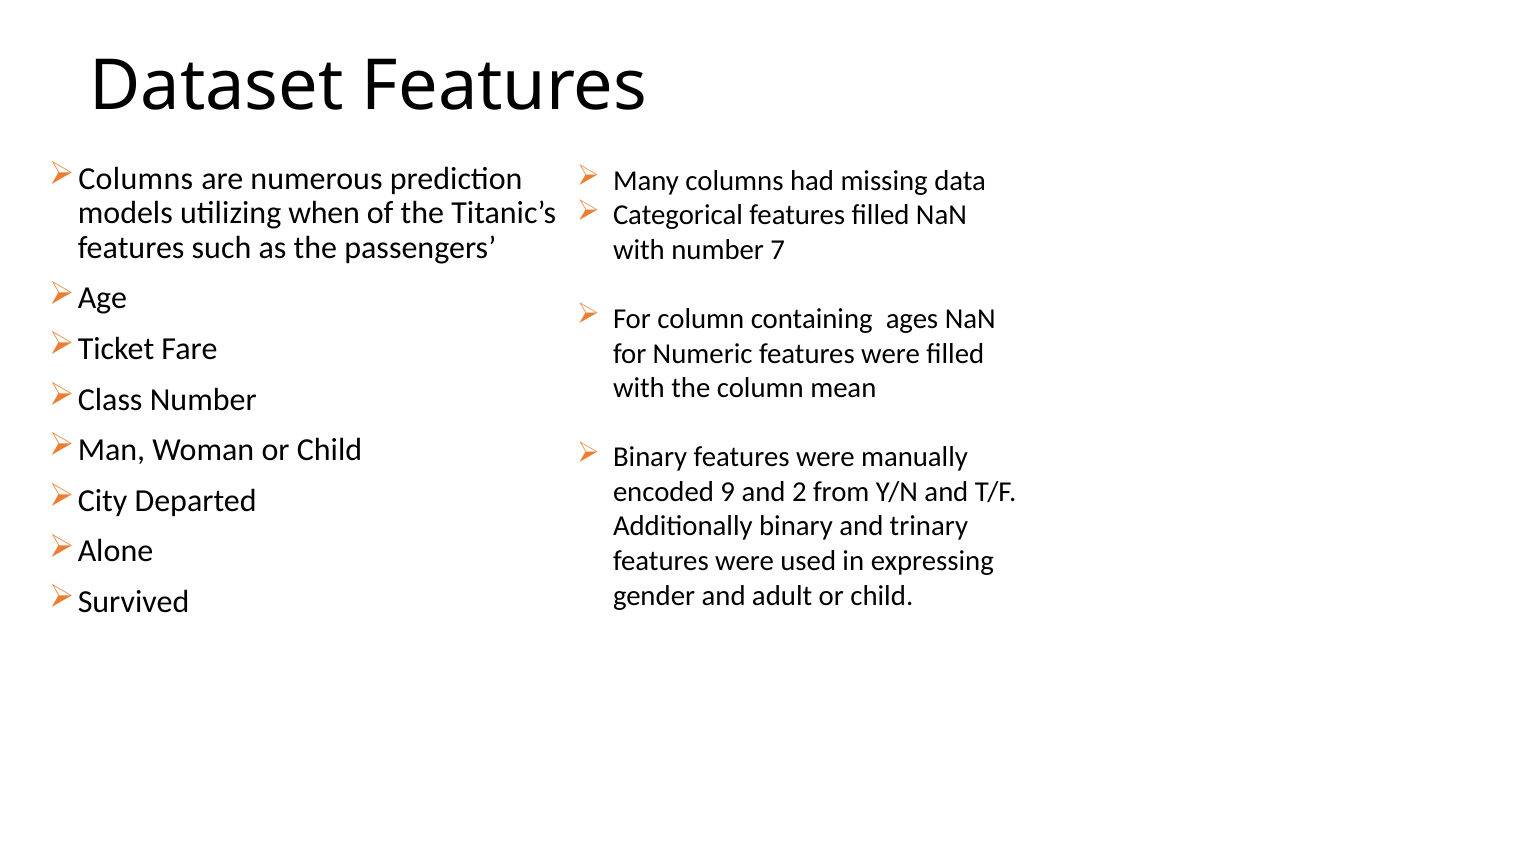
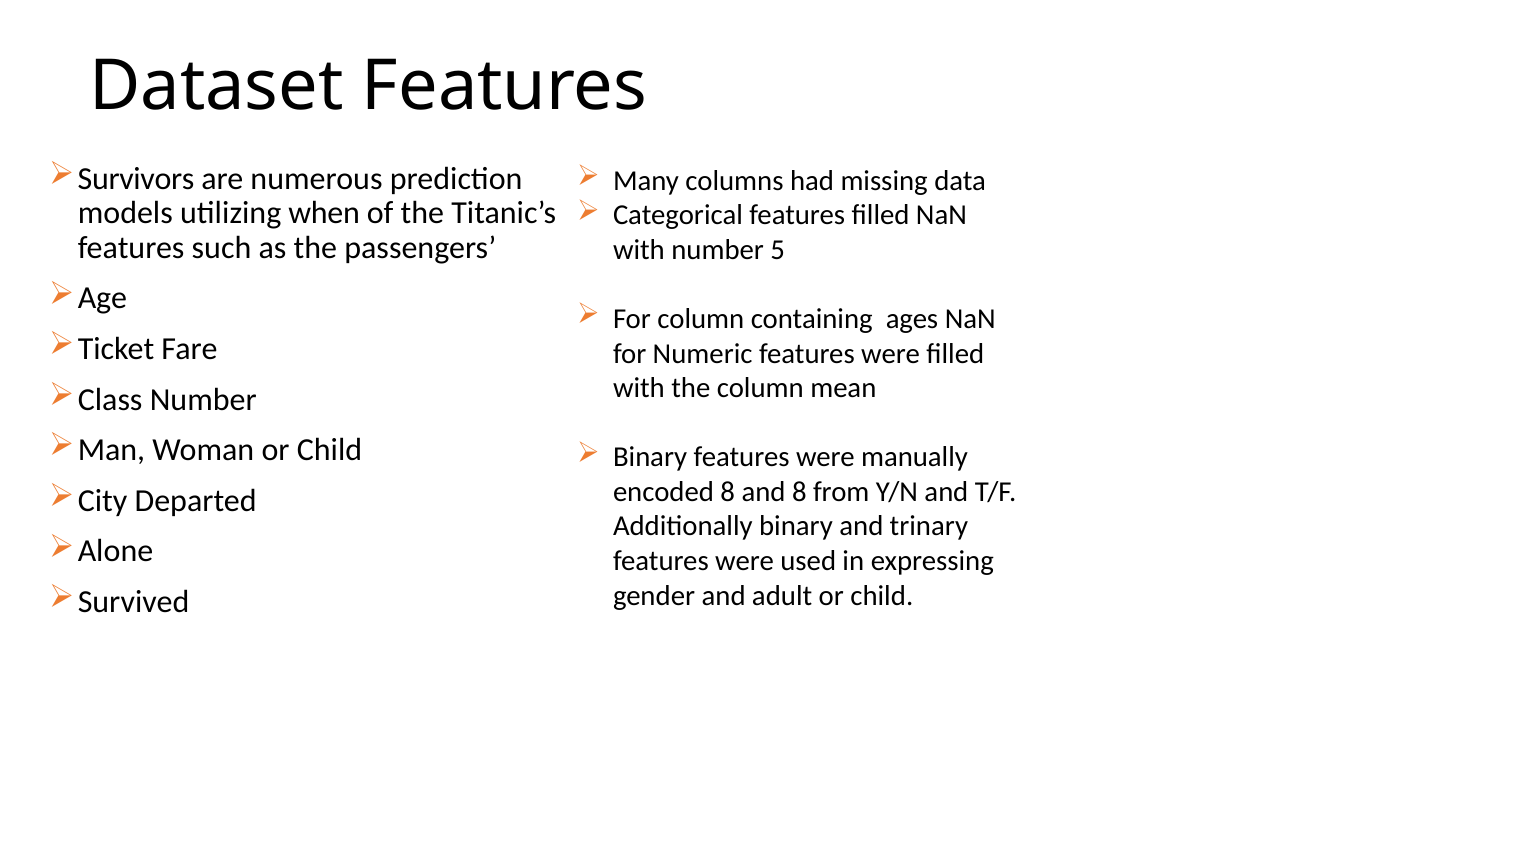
Columns: Columns -> Survivors (136, 179)
7: 7 -> 5 (778, 250)
encoded 9: 9 -> 8 (728, 492)
and 2: 2 -> 8 (799, 492)
